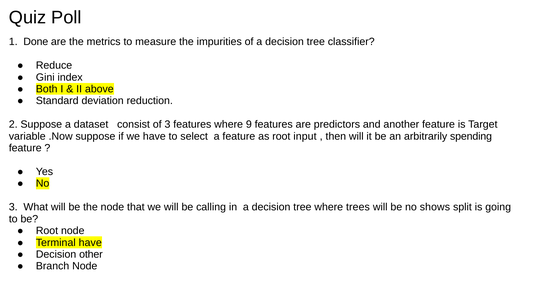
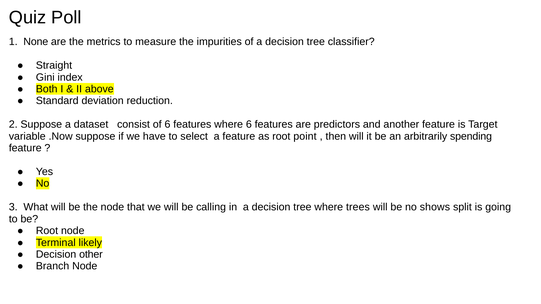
Done: Done -> None (36, 42)
Reduce: Reduce -> Straight (54, 65)
of 3: 3 -> 6 (167, 125)
where 9: 9 -> 6 (249, 125)
input: input -> point (305, 136)
Terminal have: have -> likely (90, 243)
